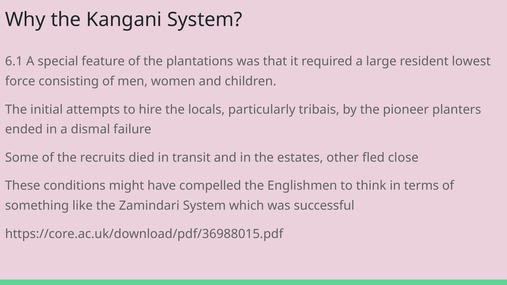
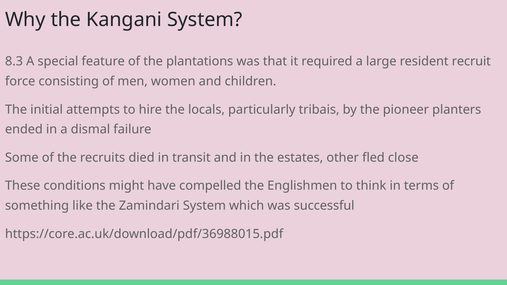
6.1: 6.1 -> 8.3 (14, 62)
lowest: lowest -> recruit (471, 62)
